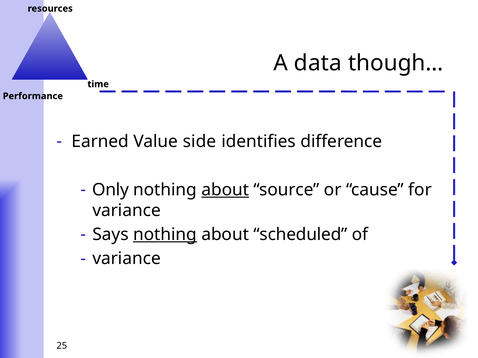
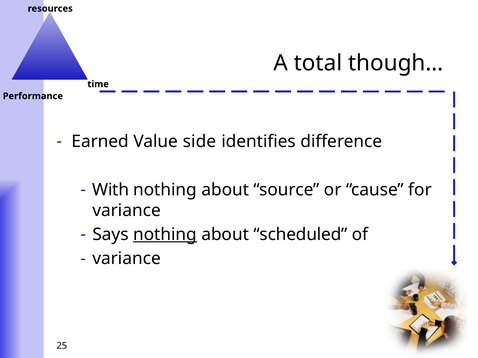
data: data -> total (318, 63)
Only: Only -> With (111, 190)
about underline: present -> none (225, 190)
